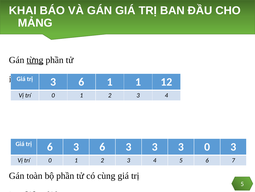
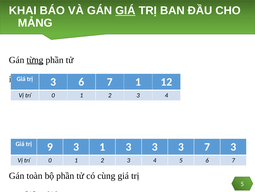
GIÁ underline: none -> present (125, 11)
1: 1 -> 7 (110, 82)
trị 6: 6 -> 9 (50, 146)
6: 6 -> 1 (102, 146)
3 0: 0 -> 7 (207, 146)
